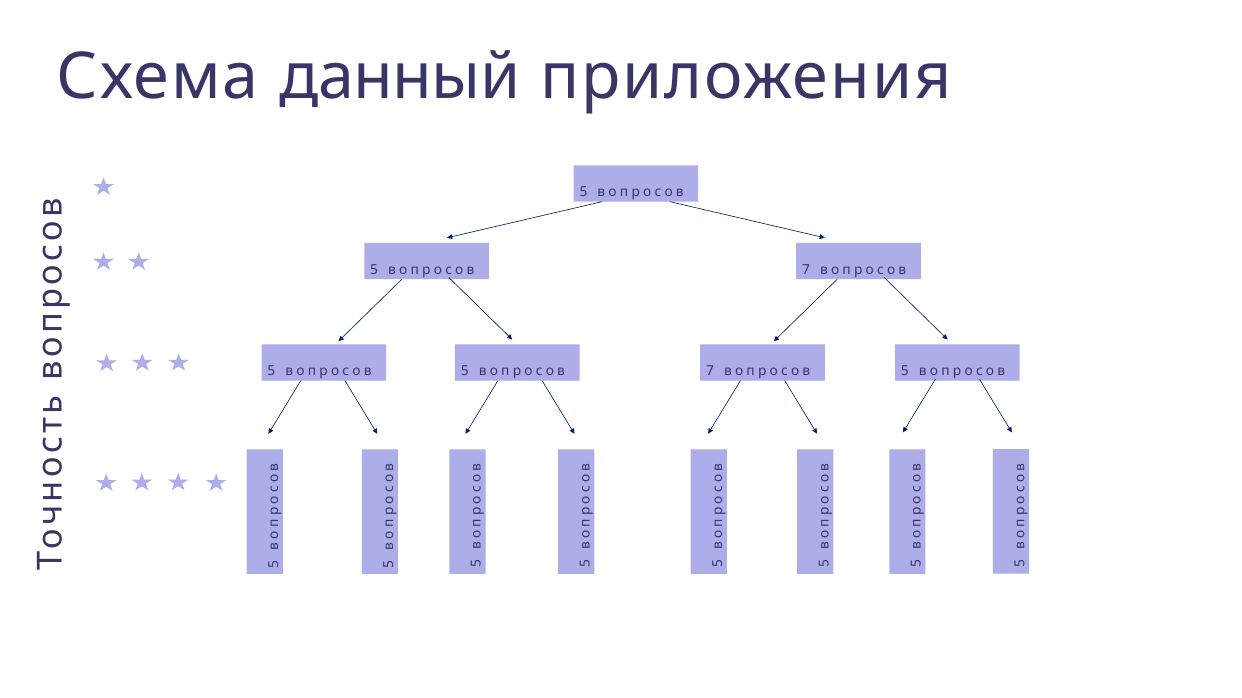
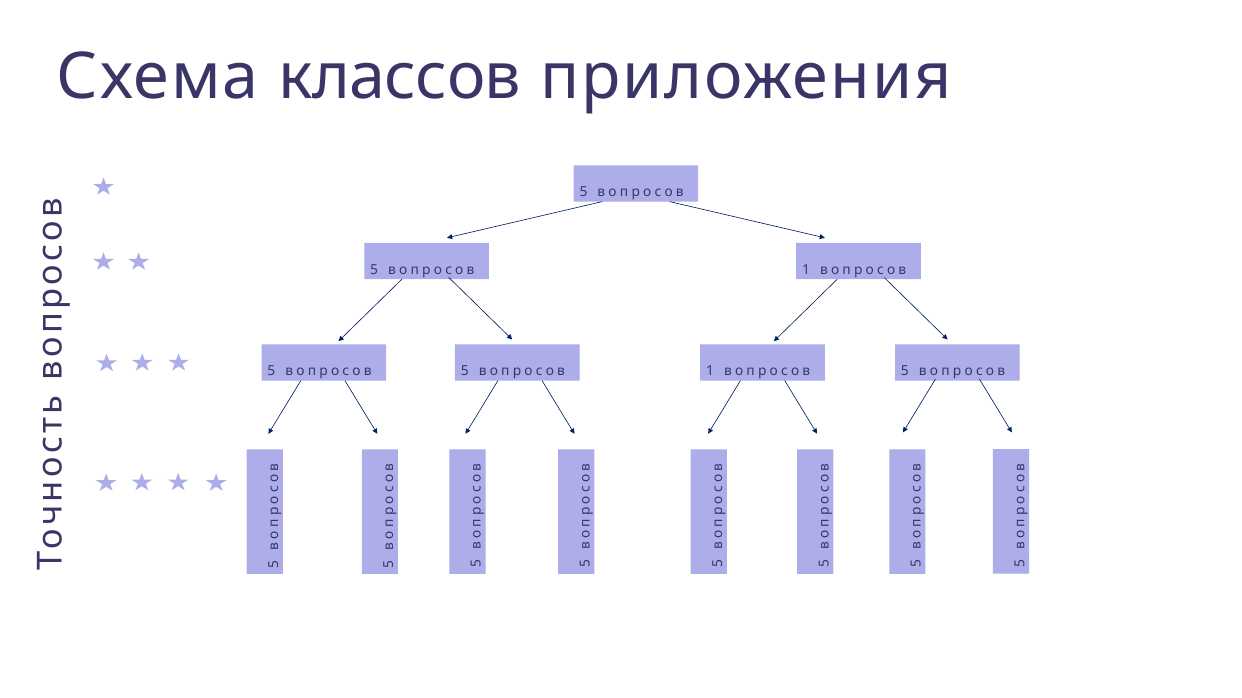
данный: данный -> классов (400, 77)
7: 7 -> 1 (806, 270)
вопросов 5 вопросов 7: 7 -> 1 (710, 372)
